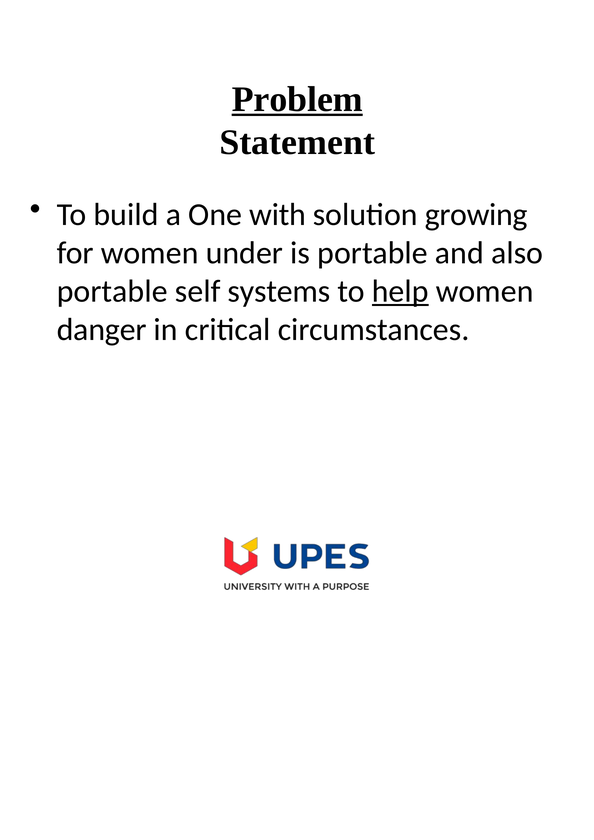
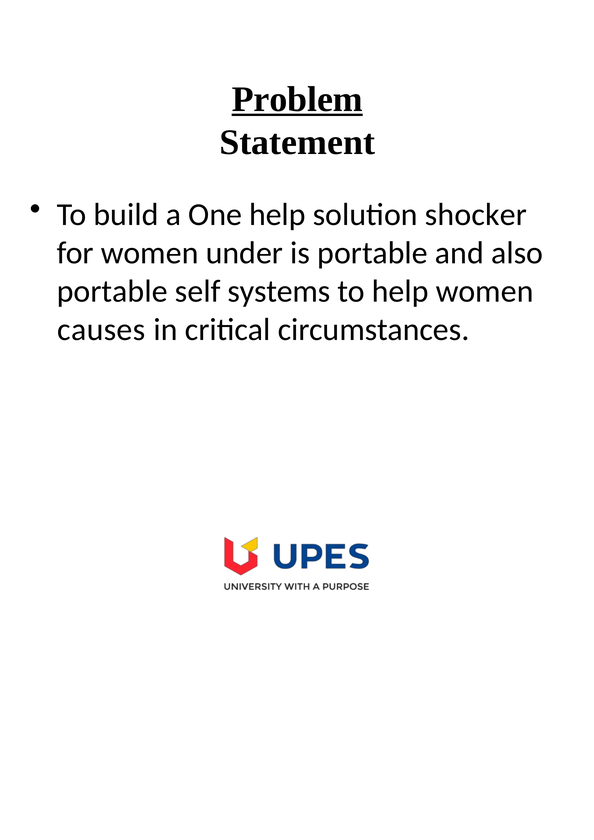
One with: with -> help (277, 215)
growing: growing -> shocker (476, 215)
help underline: present -> none (400, 291)
danger: danger -> causes (101, 330)
